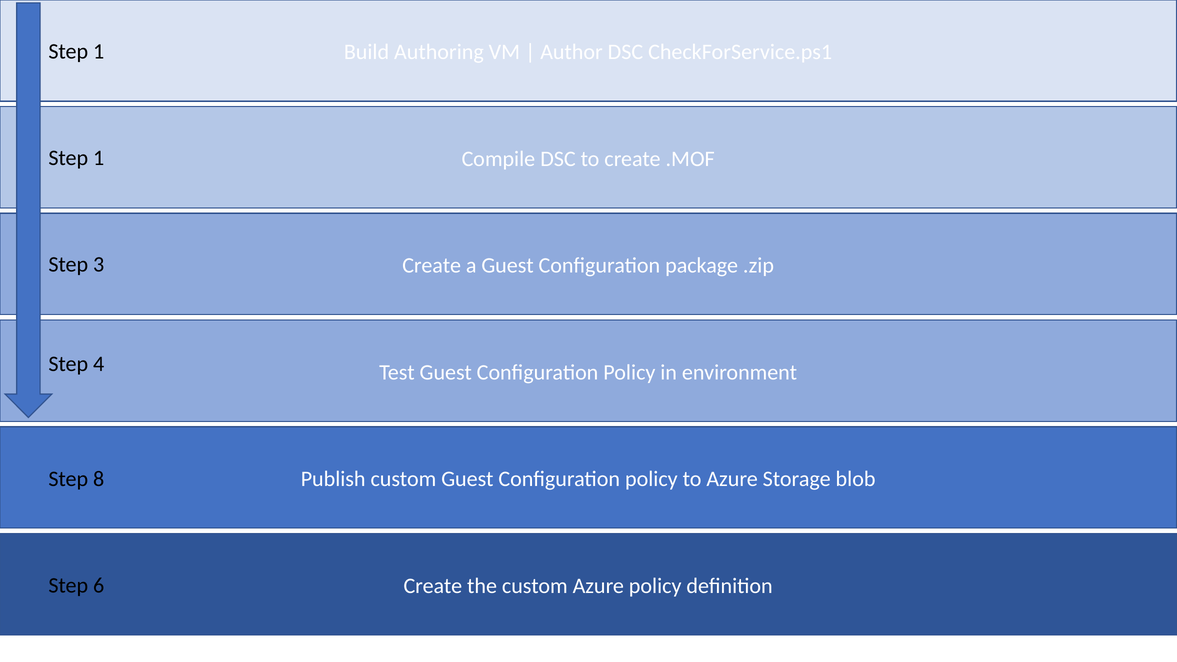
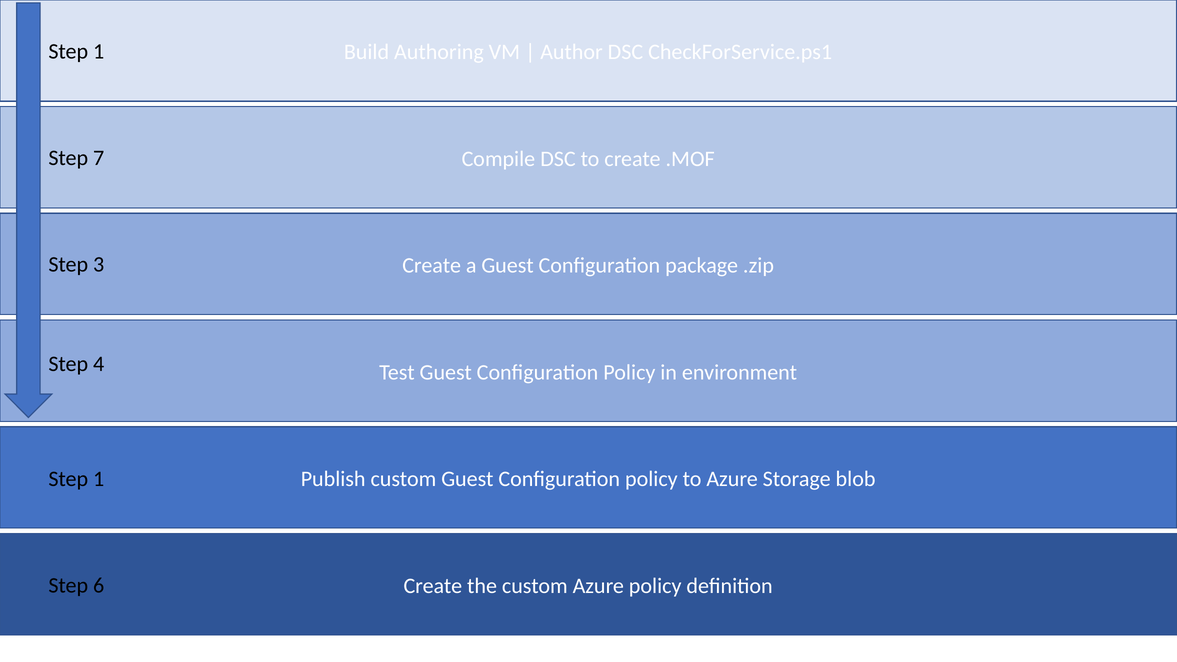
1: 1 -> 7 (99, 158)
8: 8 -> 1 (99, 479)
